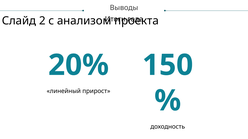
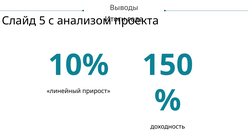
2: 2 -> 5 (42, 21)
20%: 20% -> 10% (79, 65)
